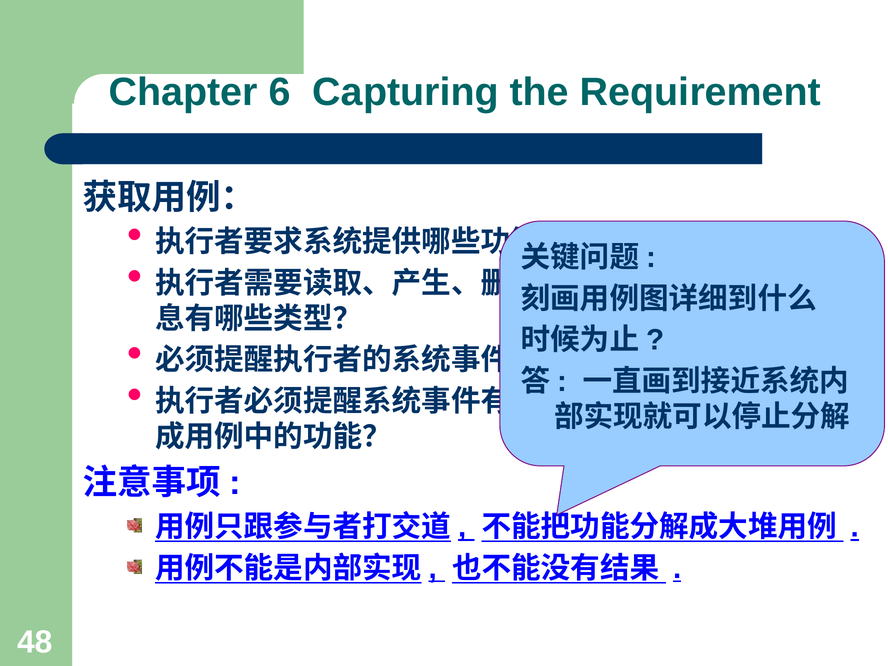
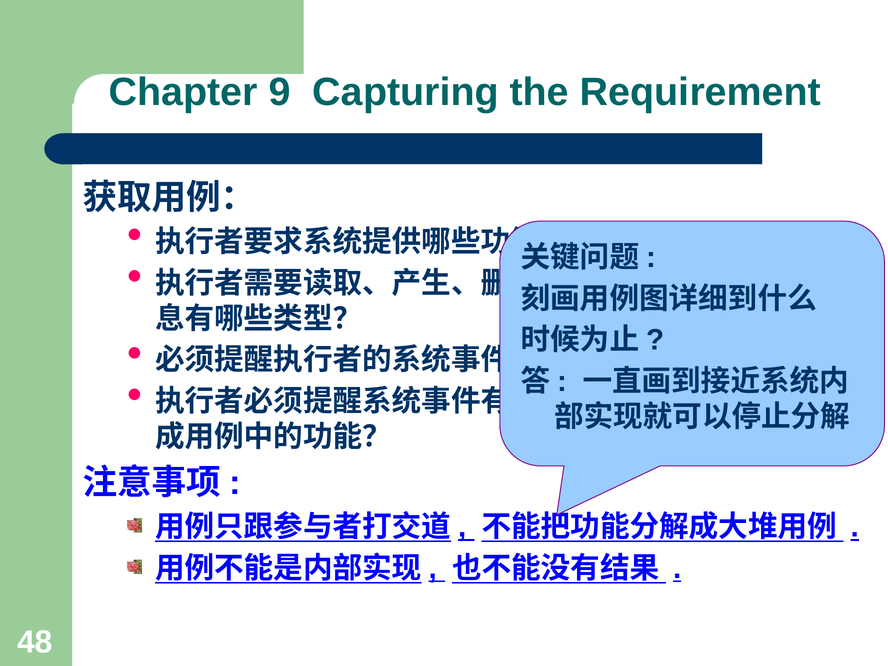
6: 6 -> 9 (280, 92)
